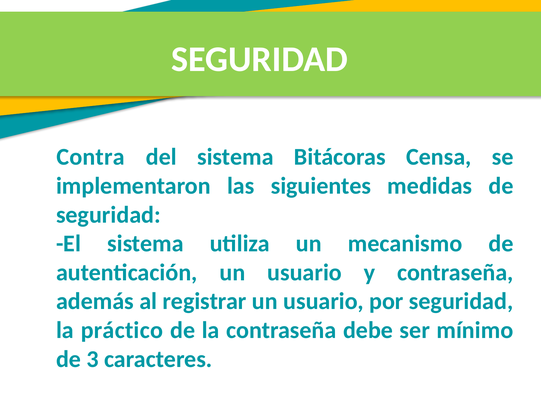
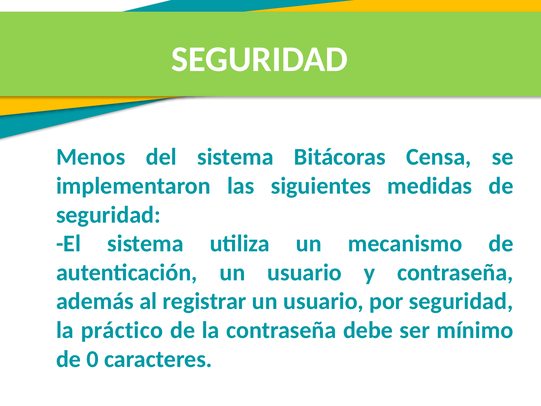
Contra: Contra -> Menos (91, 157)
3: 3 -> 0 (93, 359)
